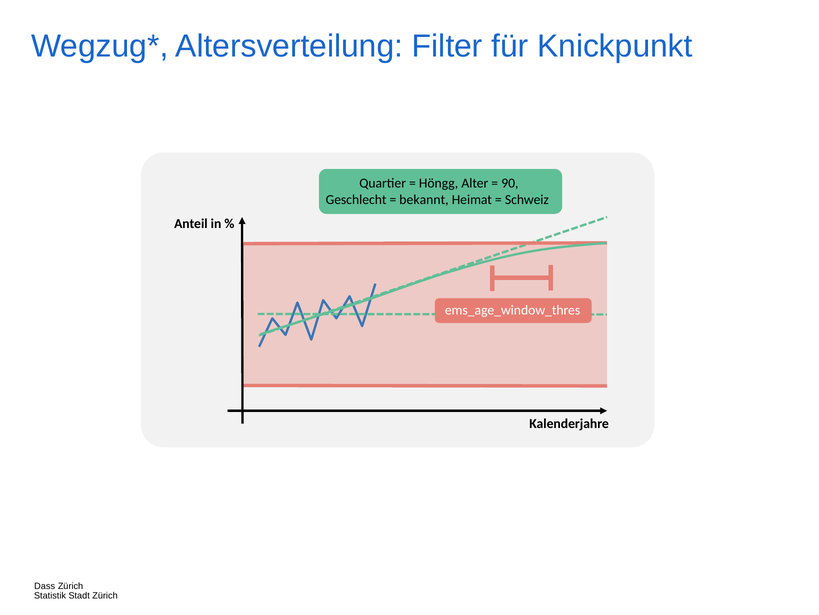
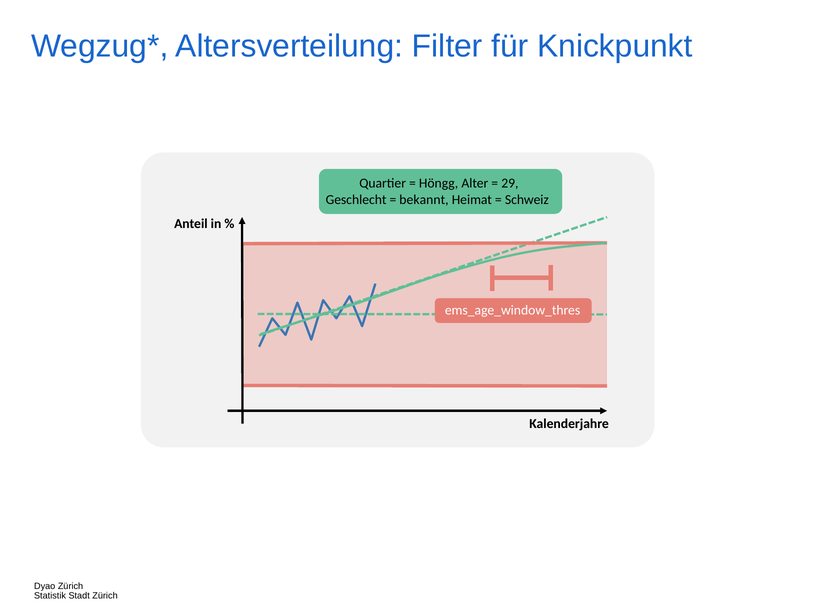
90: 90 -> 29 (510, 183)
Dass: Dass -> Dyao (45, 585)
